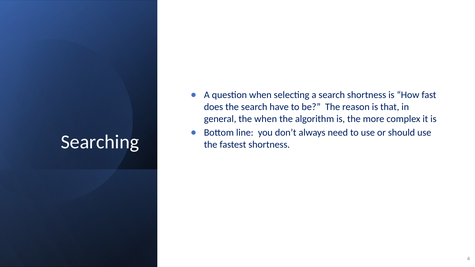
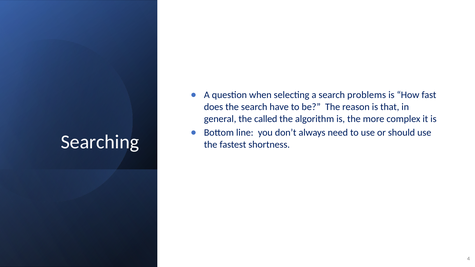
search shortness: shortness -> problems (367, 95)
the when: when -> called (266, 119)
